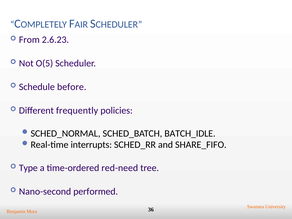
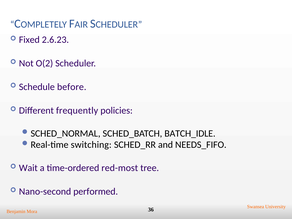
From: From -> Fixed (29, 40)
O(5: O(5 -> O(2 (44, 63)
interrupts: interrupts -> switching (91, 145)
SHARE_FIFO: SHARE_FIFO -> NEEDS_FIFO (201, 145)
Type: Type -> Wait (28, 168)
red-need: red-need -> red-most (120, 168)
